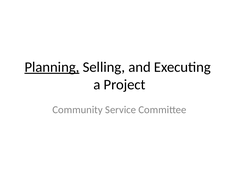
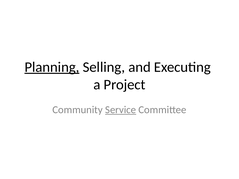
Service underline: none -> present (121, 110)
